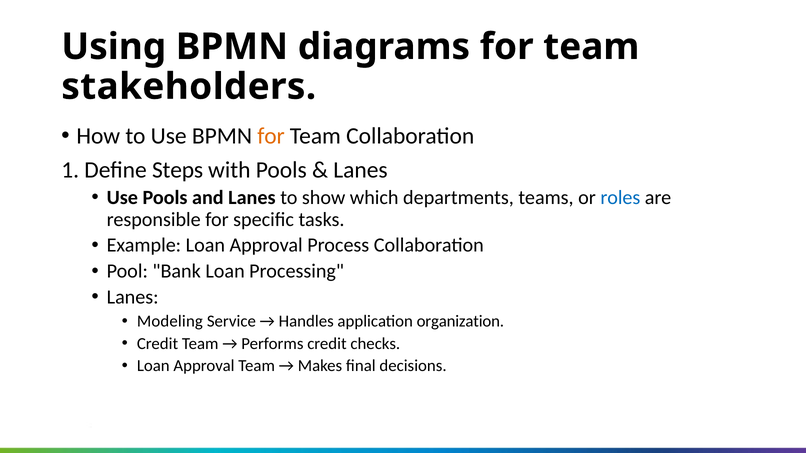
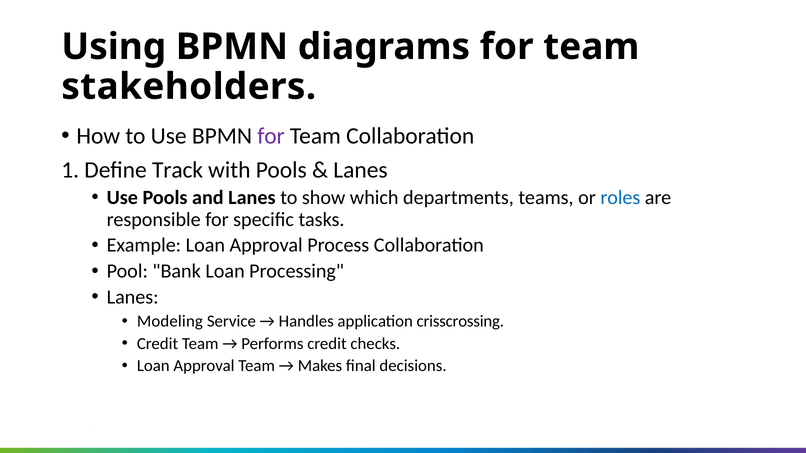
for colour: orange -> purple (271, 136)
Steps: Steps -> Track (178, 170)
organization: organization -> crisscrossing (460, 322)
